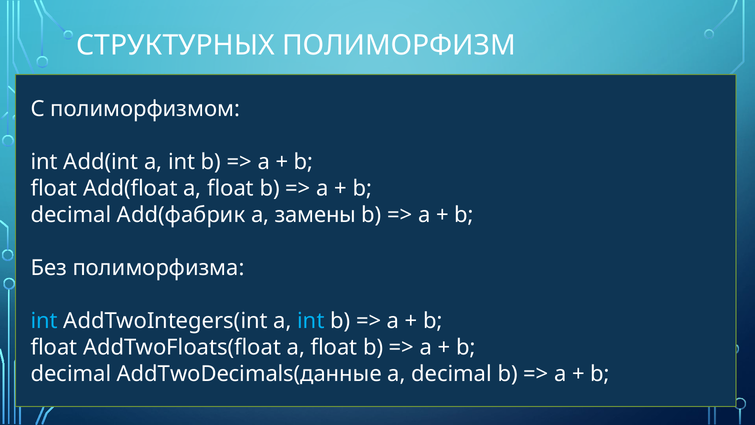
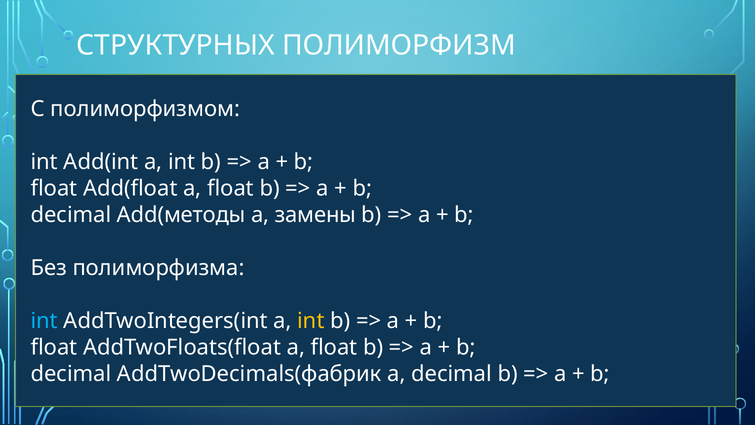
Add(фабрик: Add(фабрик -> Add(методы (181, 215)
int colour: light blue -> yellow (311, 321)
AddTwoDecimals(данные: AddTwoDecimals(данные -> AddTwoDecimals(фабрик (249, 373)
